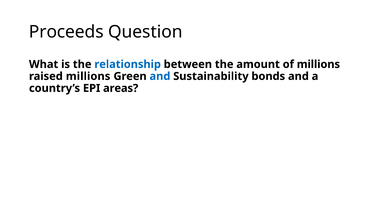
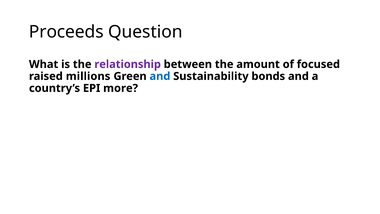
relationship colour: blue -> purple (128, 64)
of millions: millions -> focused (318, 64)
areas: areas -> more (121, 88)
